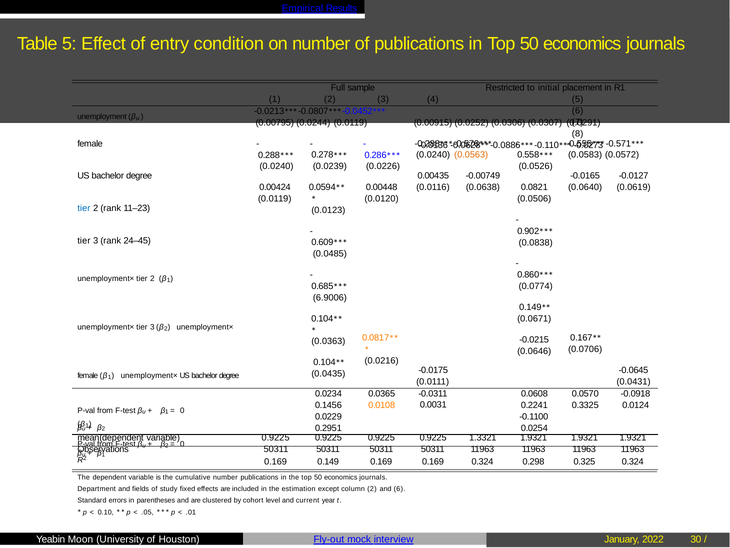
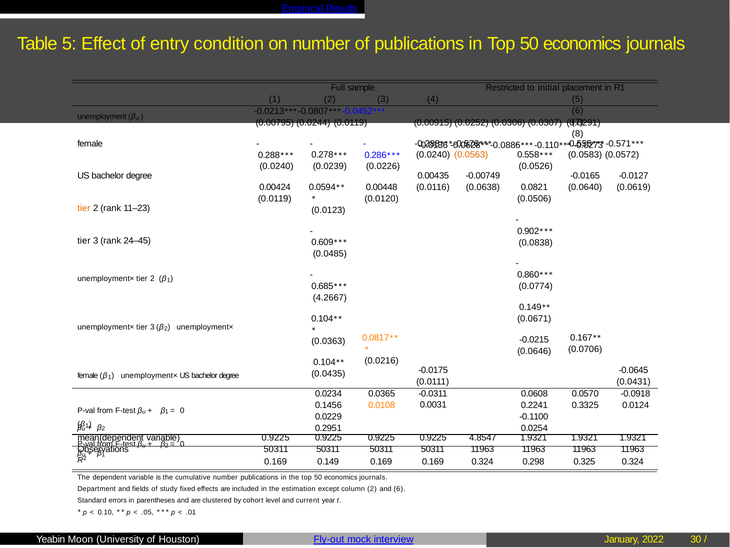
tier colour: blue -> orange (84, 208)
6.9006: 6.9006 -> 4.2667 (330, 298)
1.3321: 1.3321 -> 4.8547 (483, 438)
